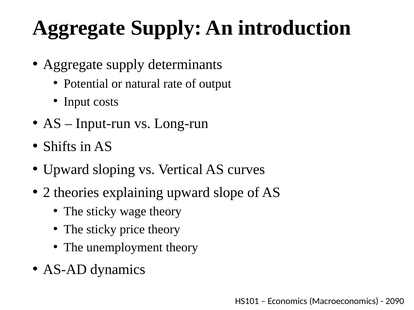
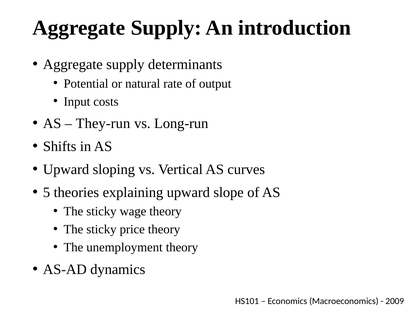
Input-run: Input-run -> They-run (103, 124)
2: 2 -> 5 (47, 193)
2090: 2090 -> 2009 (395, 302)
